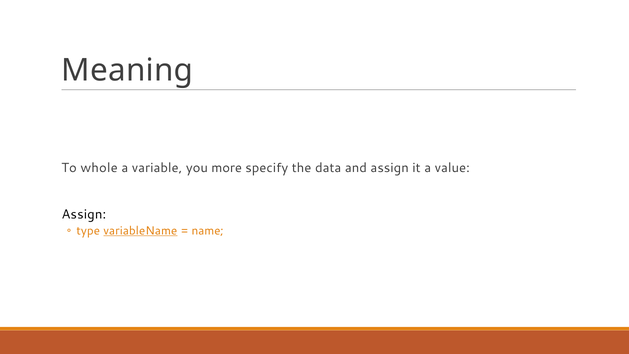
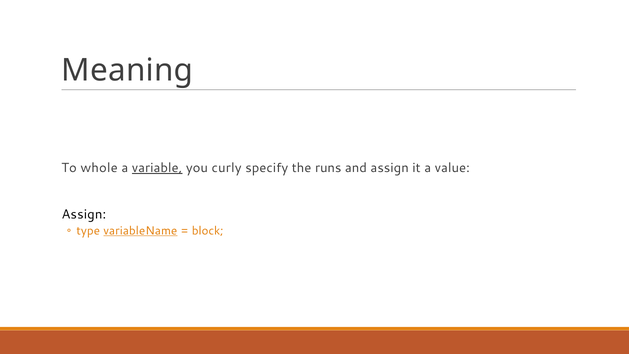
variable underline: none -> present (157, 168)
more: more -> curly (227, 168)
data: data -> runs (328, 168)
name: name -> block (208, 231)
